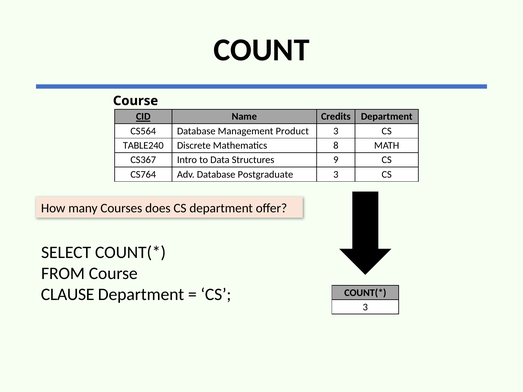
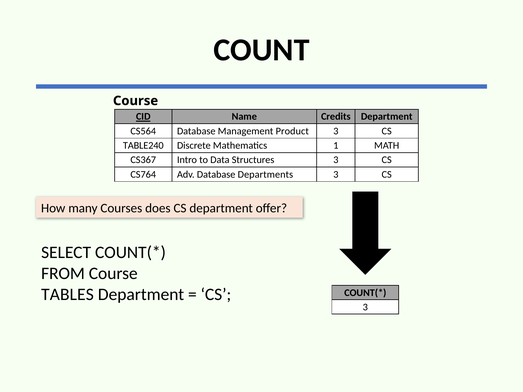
8: 8 -> 1 (336, 146)
Structures 9: 9 -> 3 (336, 160)
Postgraduate: Postgraduate -> Departments (265, 175)
CLAUSE: CLAUSE -> TABLES (67, 295)
